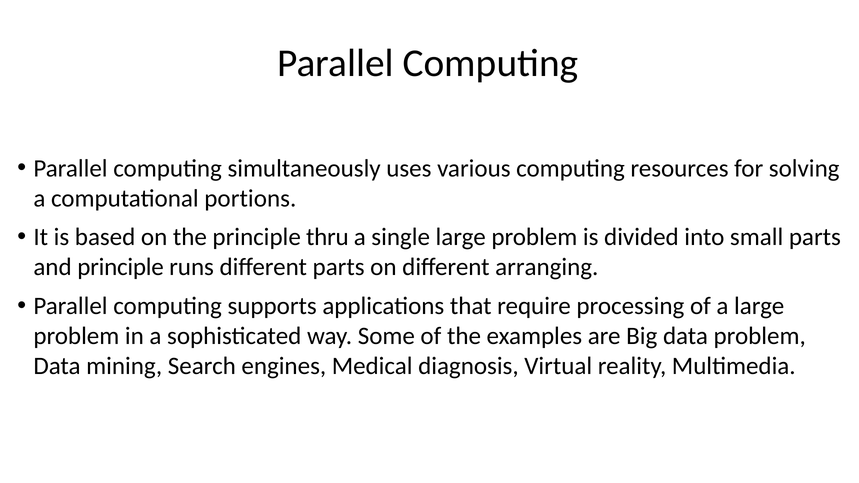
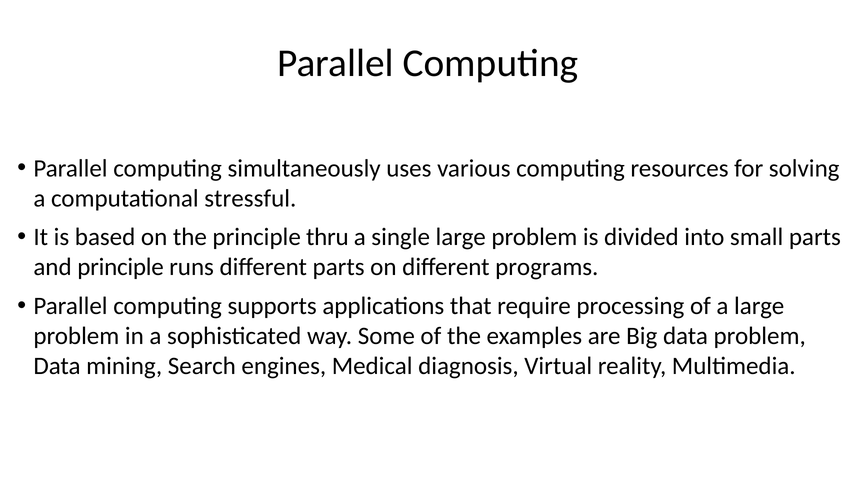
portions: portions -> stressful (250, 198)
arranging: arranging -> programs (547, 267)
